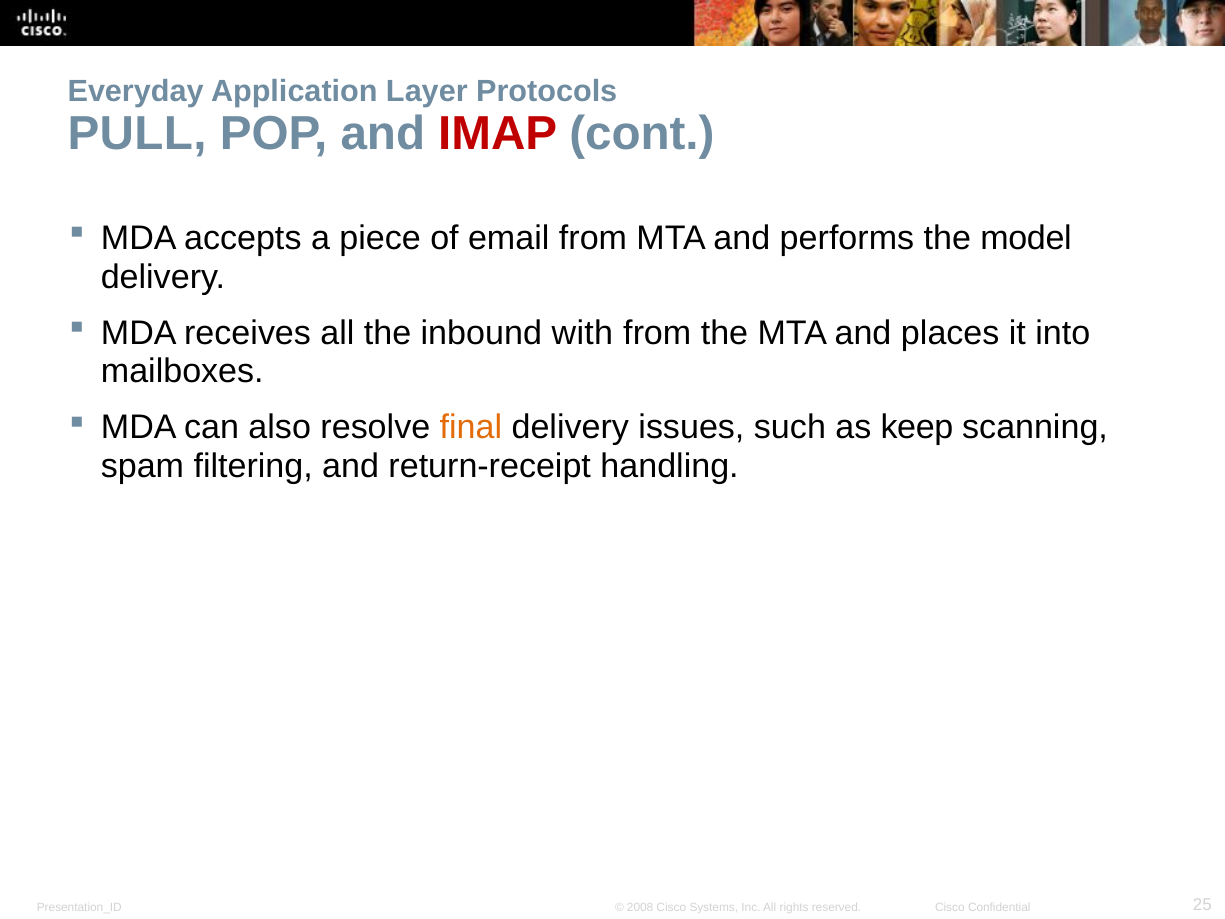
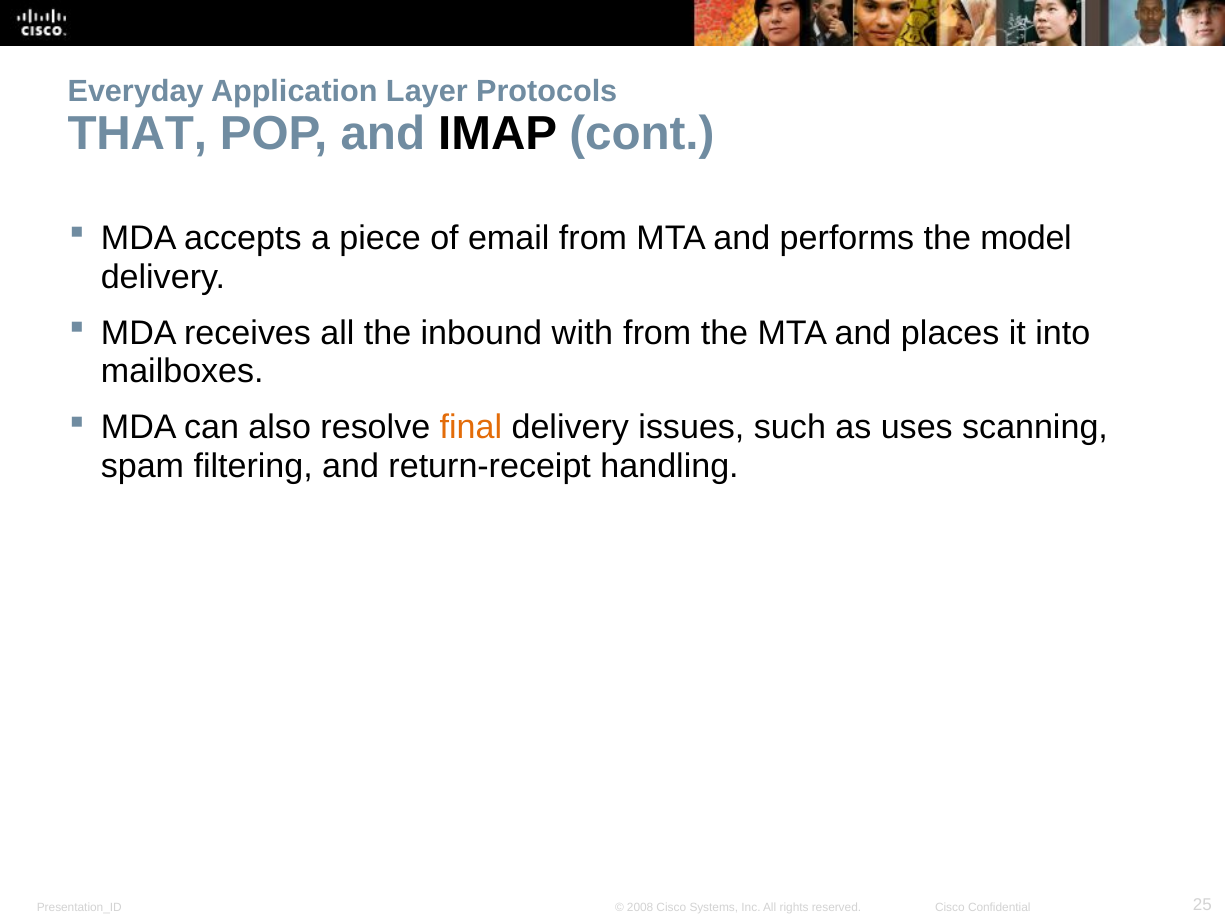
PULL: PULL -> THAT (137, 134)
IMAP colour: red -> black (498, 134)
keep: keep -> uses (917, 427)
